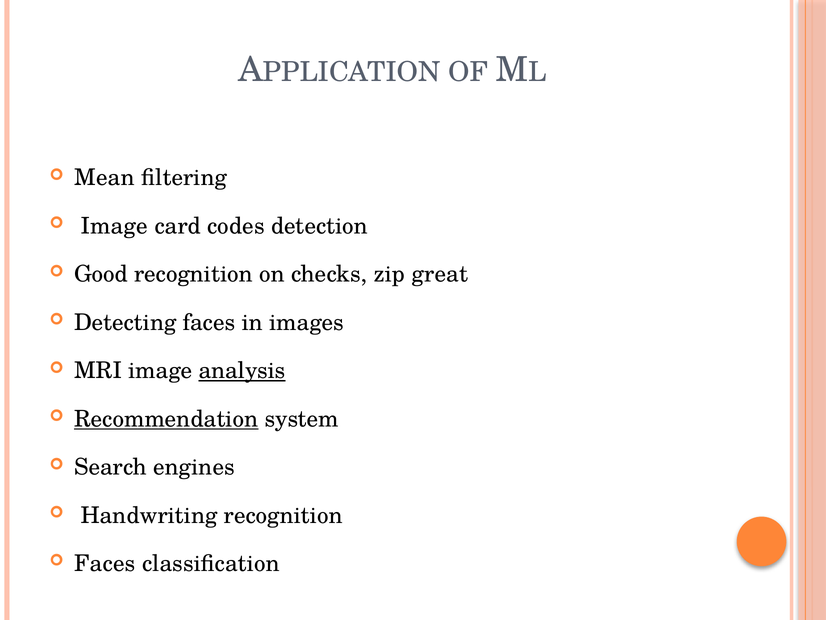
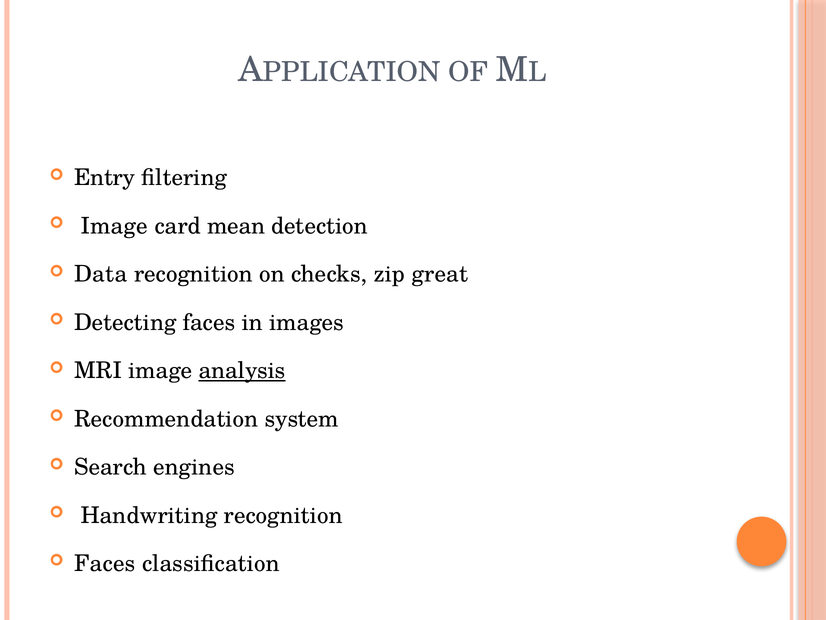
Mean: Mean -> Entry (105, 178)
codes: codes -> mean (236, 226)
Good: Good -> Data (101, 274)
Recommendation underline: present -> none (166, 419)
